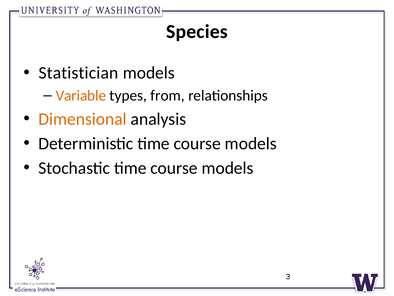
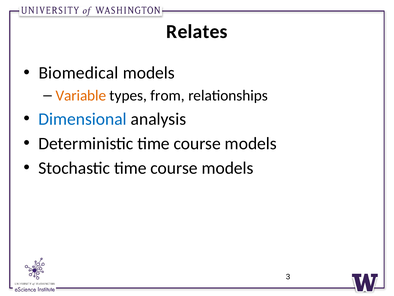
Species: Species -> Relates (197, 32)
Statistician: Statistician -> Biomedical (79, 73)
Dimensional colour: orange -> blue (83, 119)
